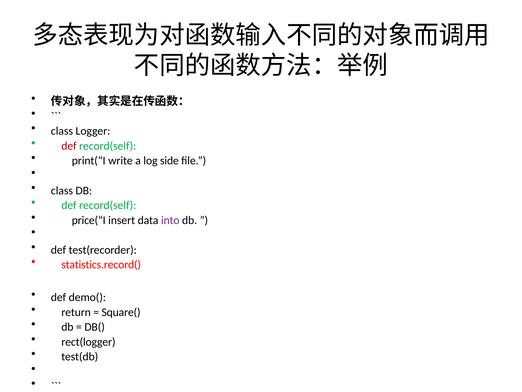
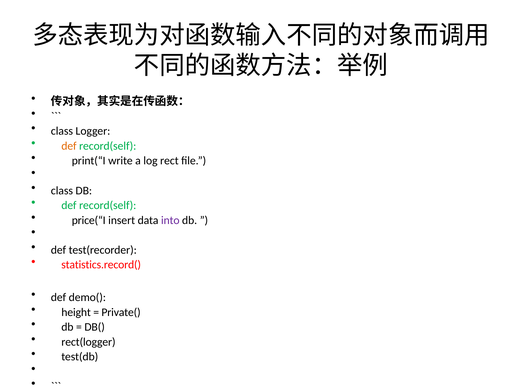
def colour: red -> orange (69, 146)
side: side -> rect (169, 161)
return: return -> height (76, 312)
Square(: Square( -> Private( (121, 312)
